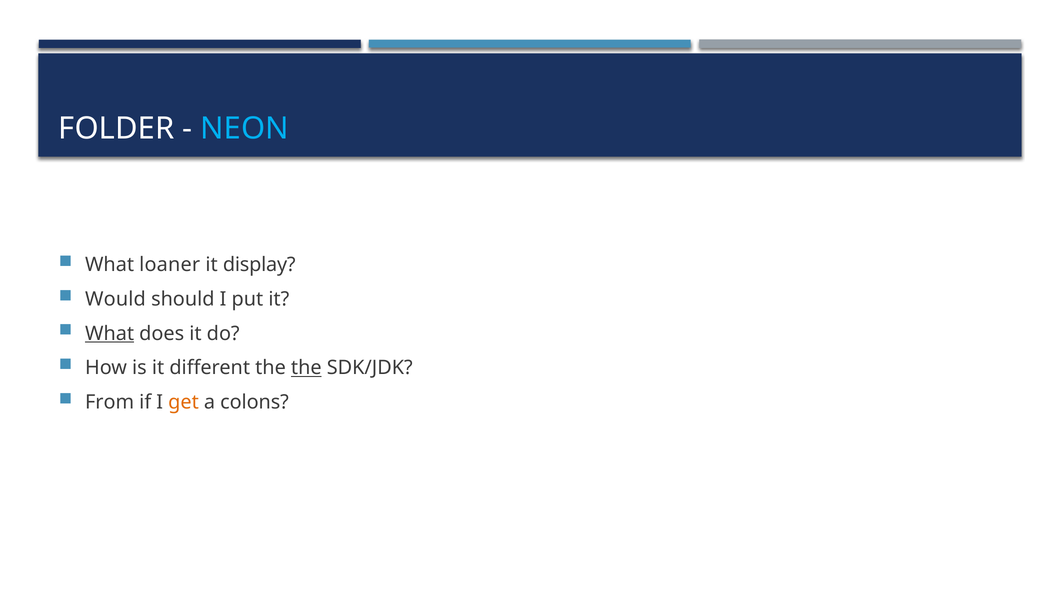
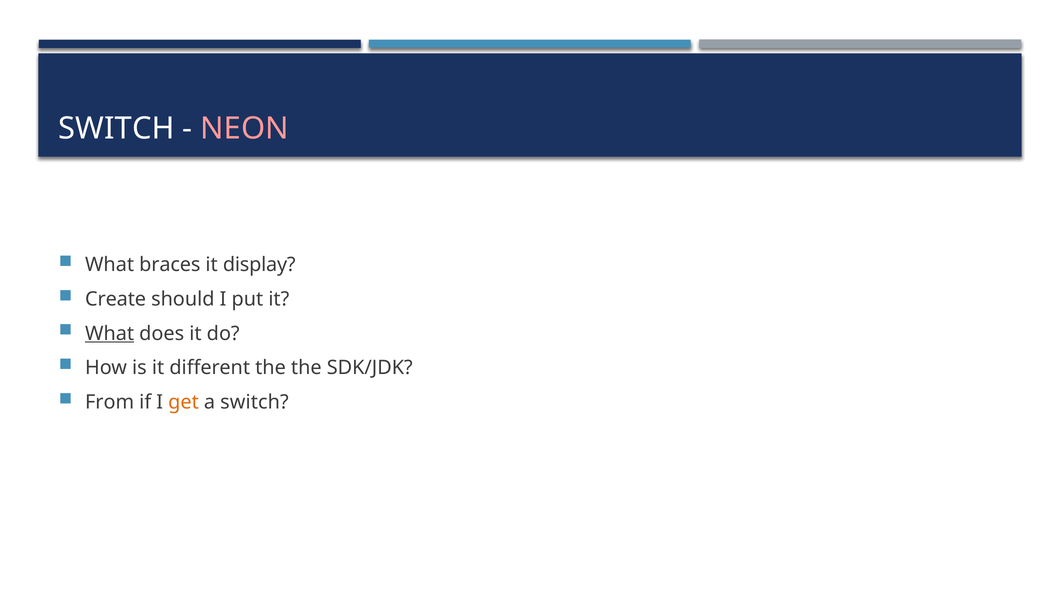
FOLDER: FOLDER -> SWITCH (116, 129)
NEON colour: light blue -> pink (245, 129)
loaner: loaner -> braces (170, 265)
Would: Would -> Create (116, 299)
the underline: present -> none (306, 368)
a colons: colons -> switch (254, 403)
